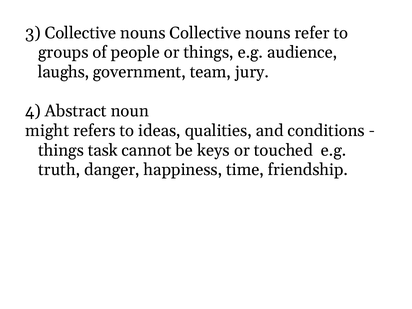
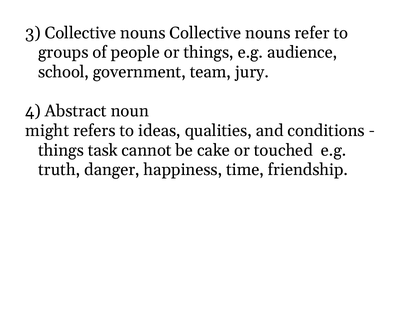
laughs: laughs -> school (64, 72)
keys: keys -> cake (214, 150)
